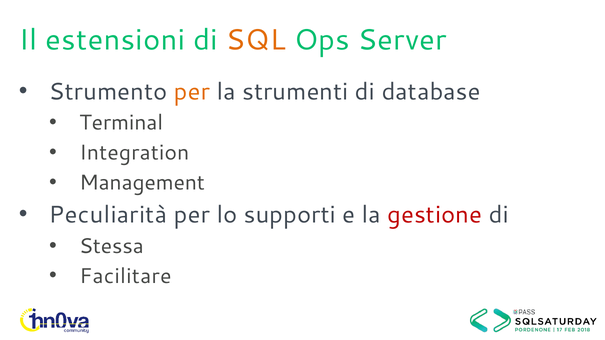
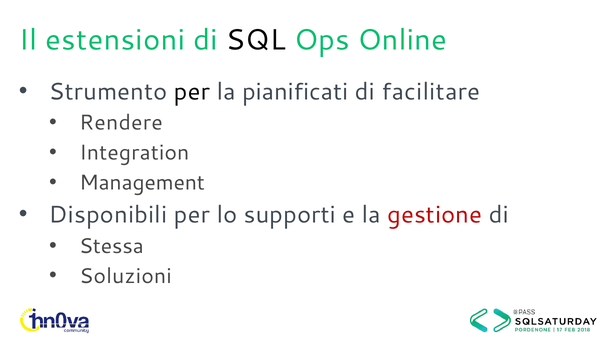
SQL colour: orange -> black (256, 40)
Server: Server -> Online (402, 40)
per colour: orange -> black (192, 92)
strumenti: strumenti -> pianificati (295, 92)
database: database -> facilitare (431, 92)
Terminal: Terminal -> Rendere (121, 123)
Peculiarità: Peculiarità -> Disponibili (108, 215)
Facilitare: Facilitare -> Soluzioni (125, 276)
